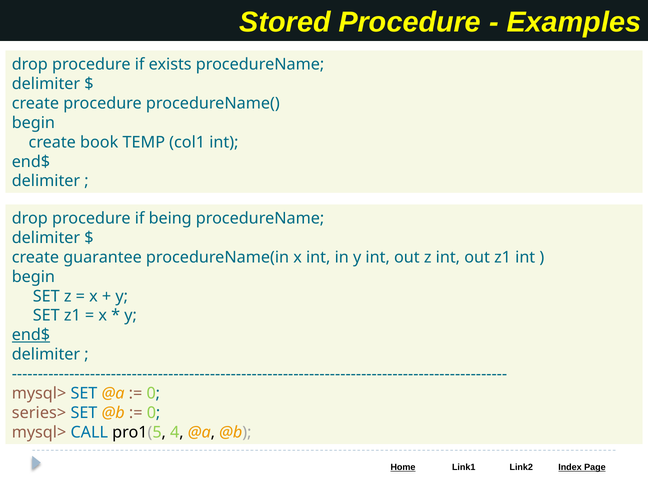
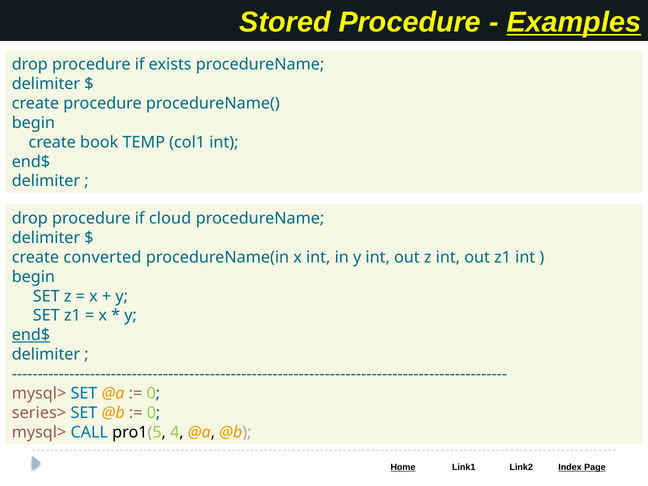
Examples underline: none -> present (574, 22)
being: being -> cloud (170, 218)
guarantee: guarantee -> converted (102, 257)
